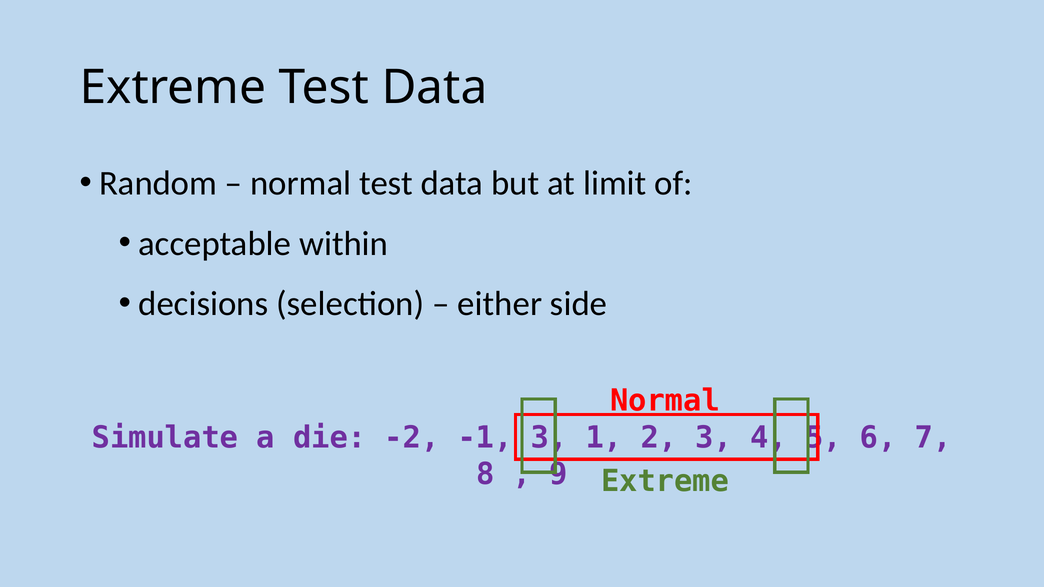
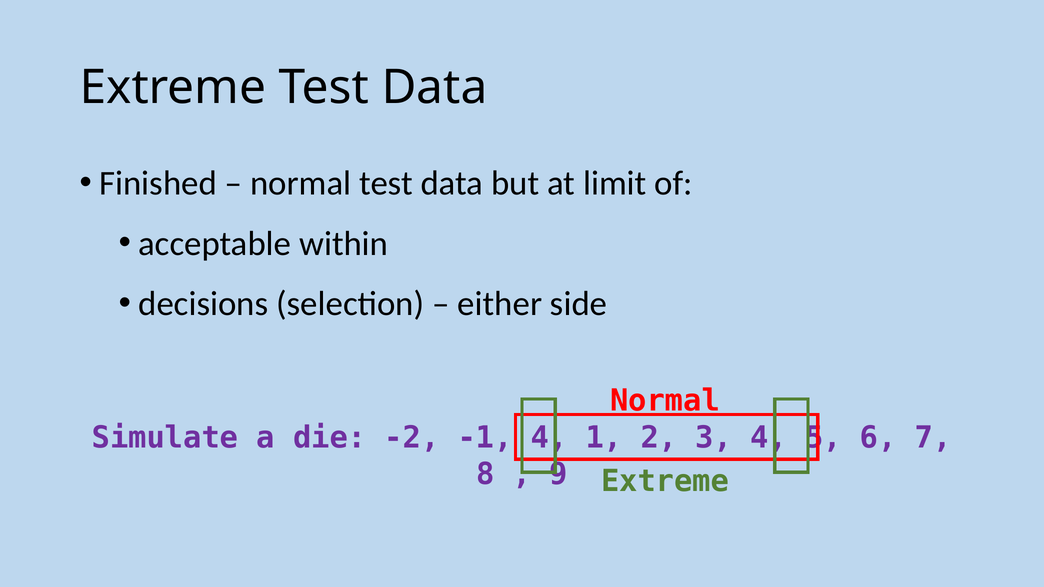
Random: Random -> Finished (158, 184)
-1 3: 3 -> 4 (549, 438)
